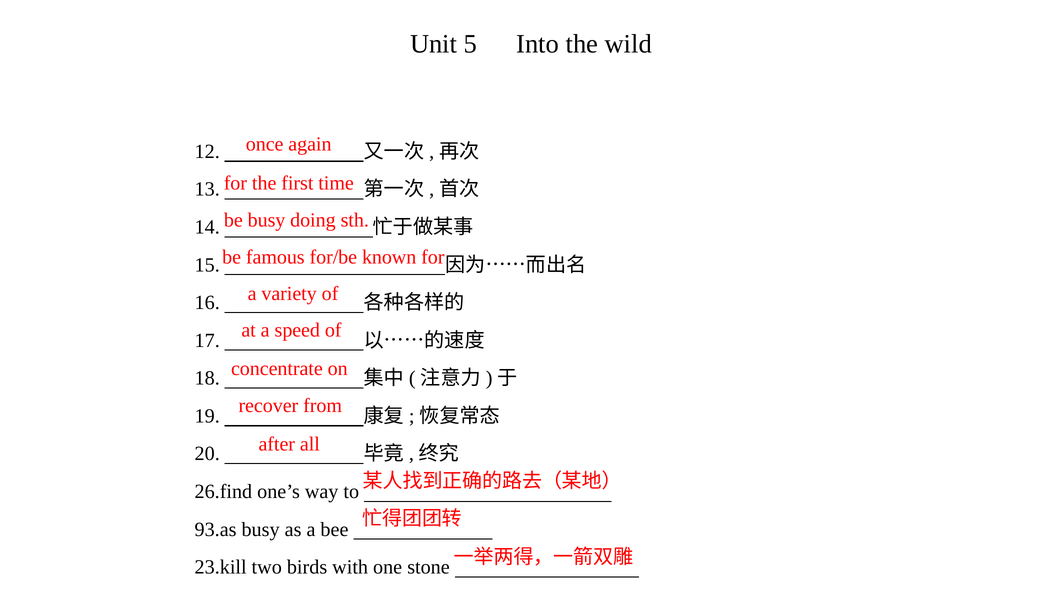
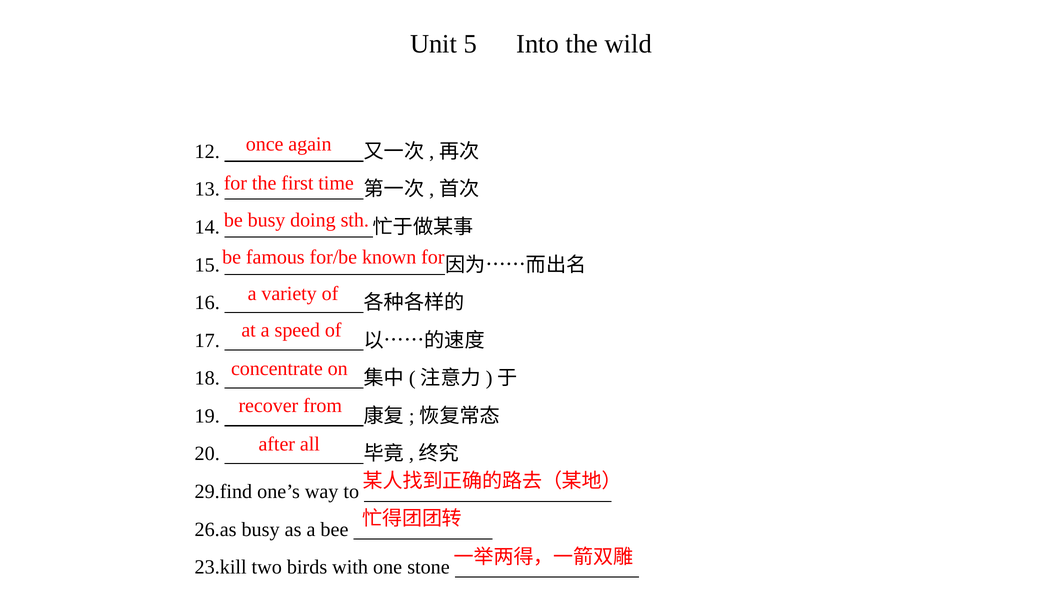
26.find: 26.find -> 29.find (223, 491)
93.as: 93.as -> 26.as (216, 529)
